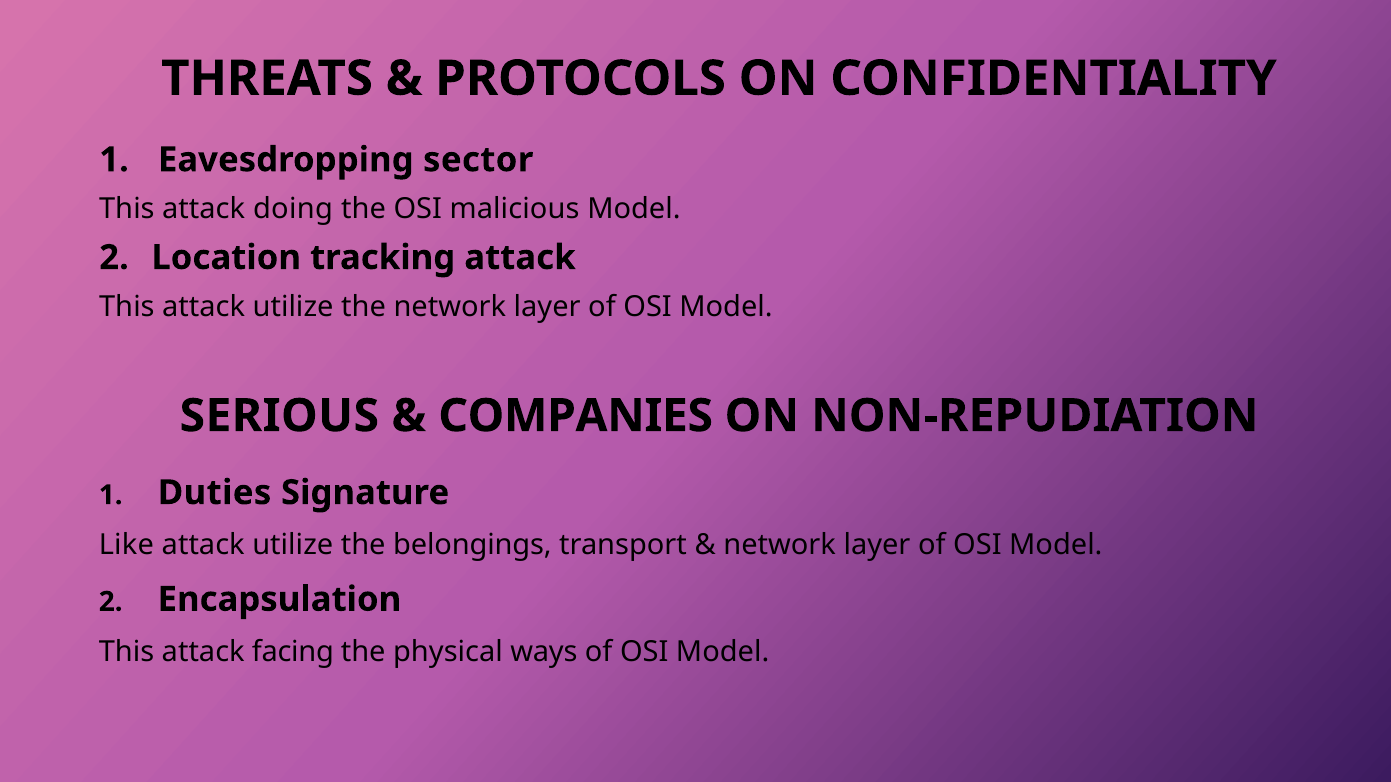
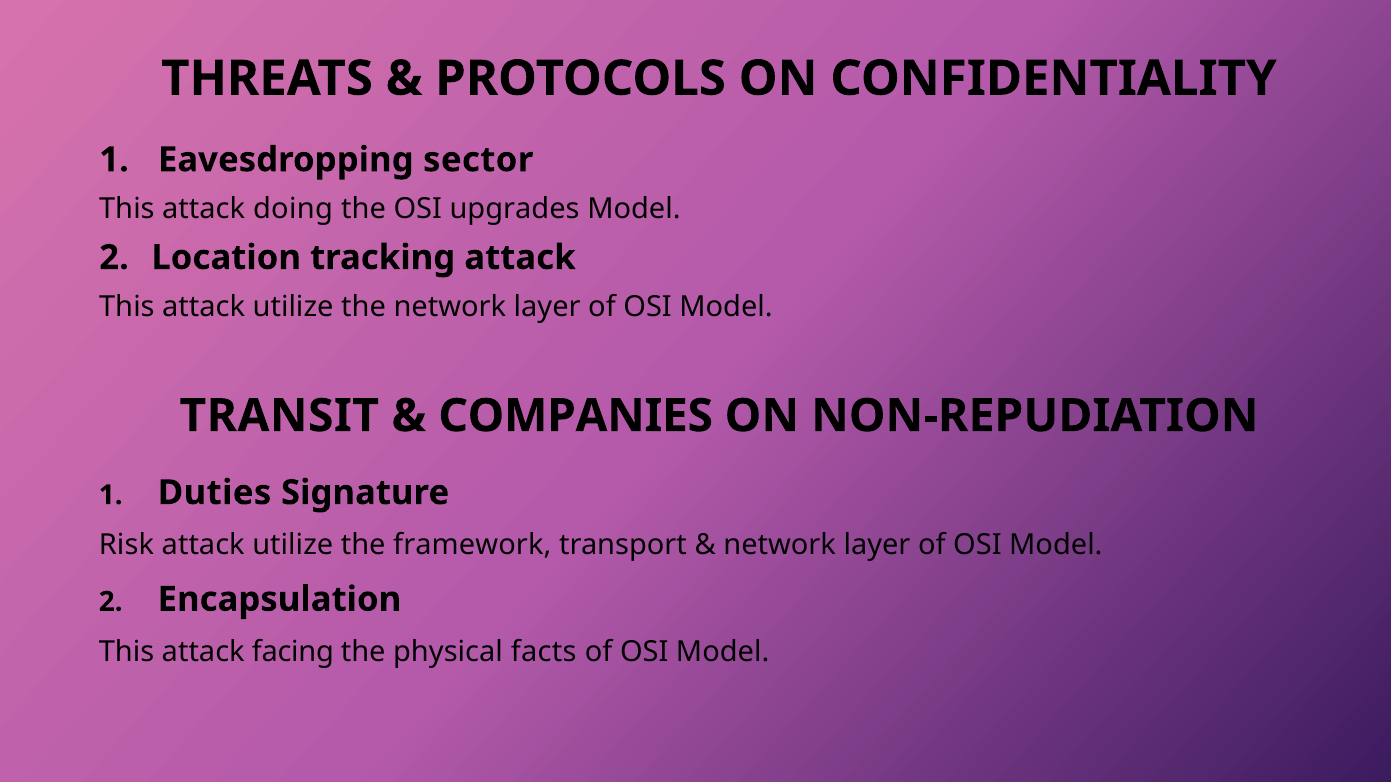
malicious: malicious -> upgrades (515, 209)
SERIOUS: SERIOUS -> TRANSIT (279, 416)
Like: Like -> Risk (126, 545)
belongings: belongings -> framework (472, 545)
ways: ways -> facts (544, 652)
